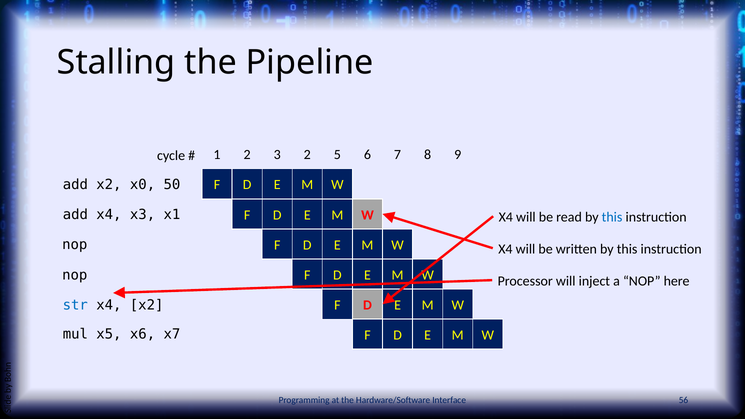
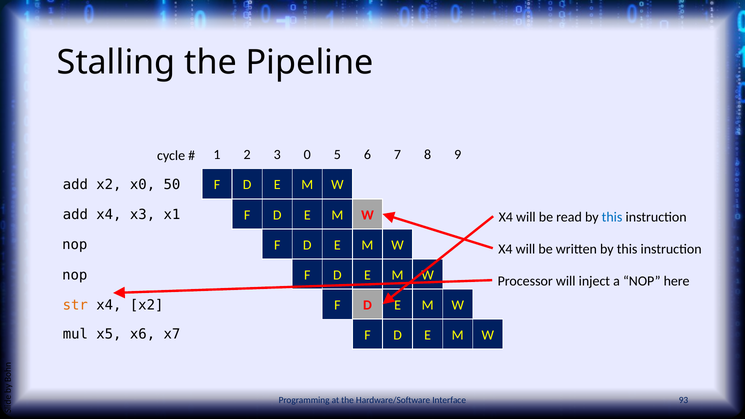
3 2: 2 -> 0 (307, 155)
str colour: blue -> orange (75, 305)
56: 56 -> 93 (683, 400)
